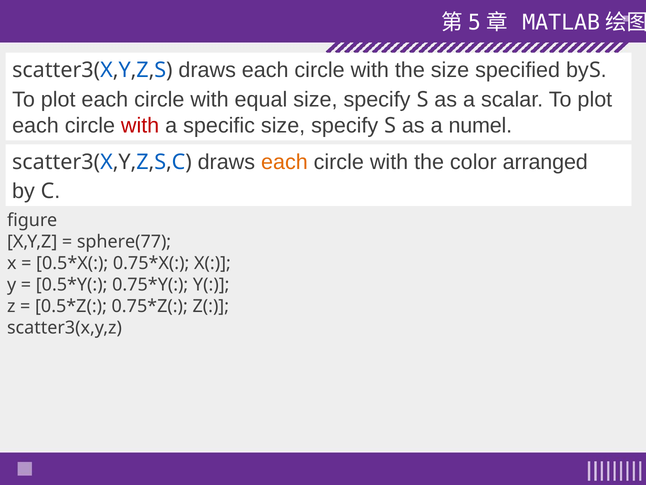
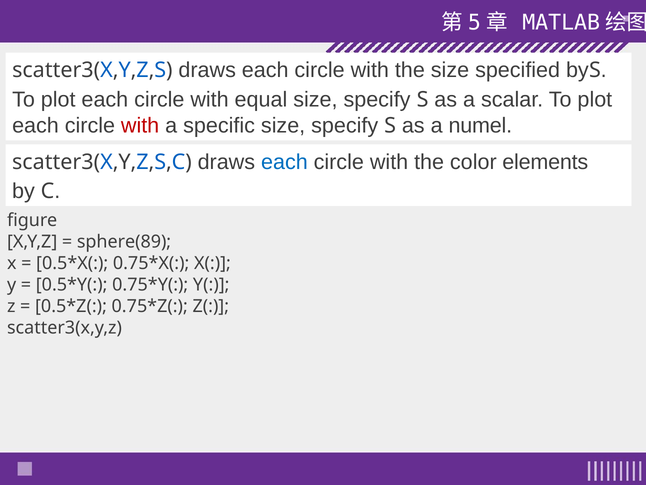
each colour: orange -> blue (284, 162)
arranged: arranged -> elements (545, 162)
sphere(77: sphere(77 -> sphere(89 (124, 241)
